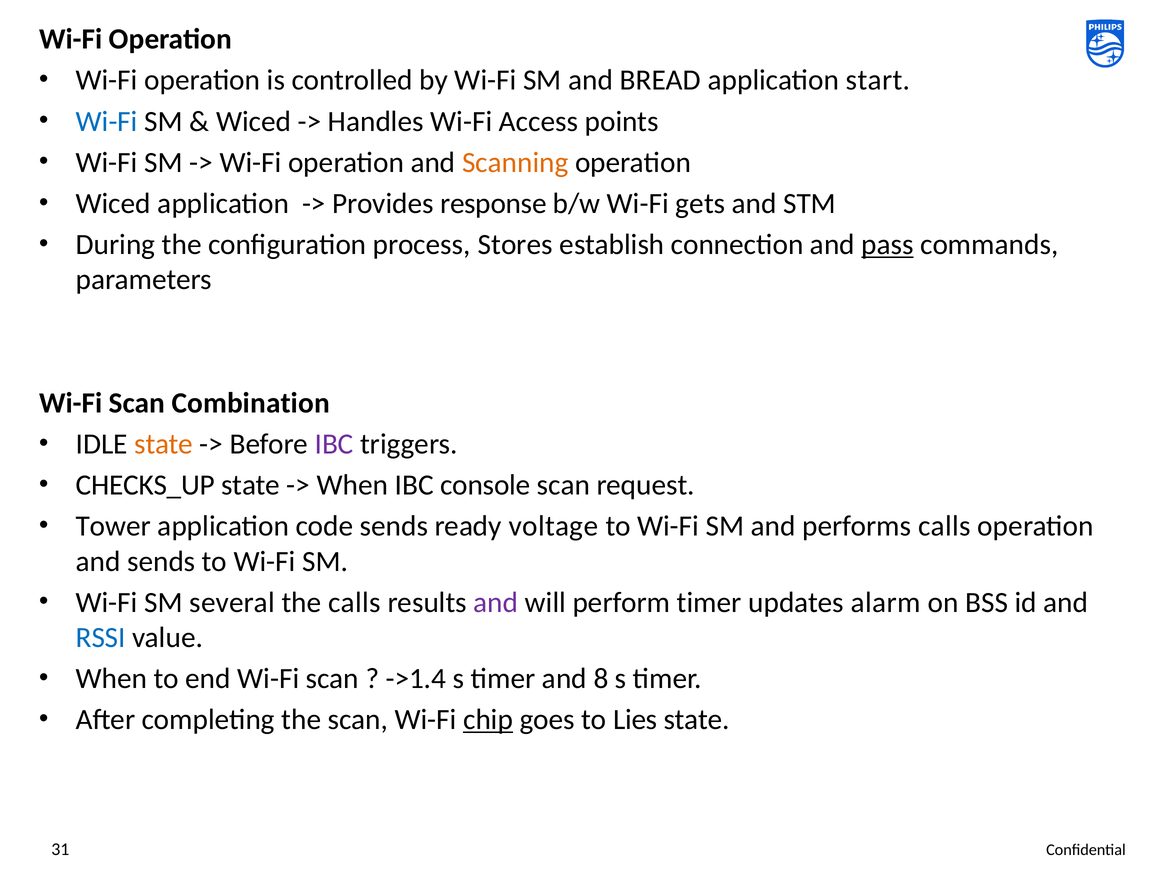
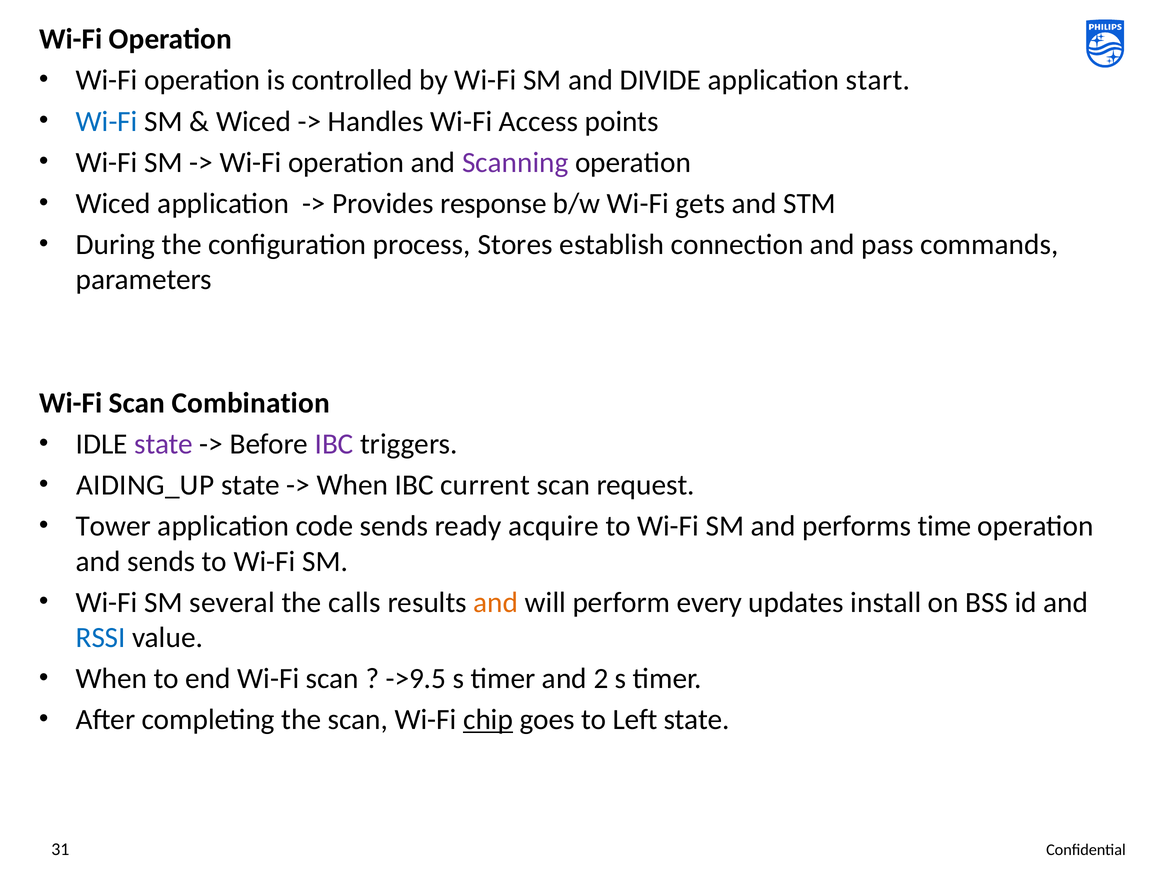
BREAD: BREAD -> DIVIDE (660, 80)
Scanning colour: orange -> purple (515, 162)
pass underline: present -> none (888, 244)
state colour: orange -> purple (164, 444)
CHECKS_UP: CHECKS_UP -> AIDING_UP (145, 485)
console: console -> current (485, 485)
voltage: voltage -> acquire (553, 526)
performs calls: calls -> time (945, 526)
and colour: purple -> orange (496, 602)
perform timer: timer -> every (709, 602)
alarm: alarm -> install (886, 602)
->1.4: ->1.4 -> ->9.5 (416, 678)
8: 8 -> 2 (601, 678)
Lies: Lies -> Left (635, 720)
